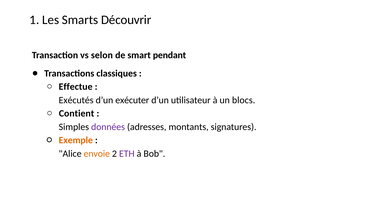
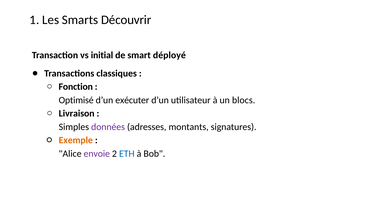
selon: selon -> initial (102, 55)
pendant: pendant -> déployé (169, 55)
Effectue: Effectue -> Fonction (76, 87)
Exécutés: Exécutés -> Optimisé (76, 100)
Contient: Contient -> Livraison (77, 113)
envoie colour: orange -> purple (97, 153)
ETH colour: purple -> blue (127, 153)
